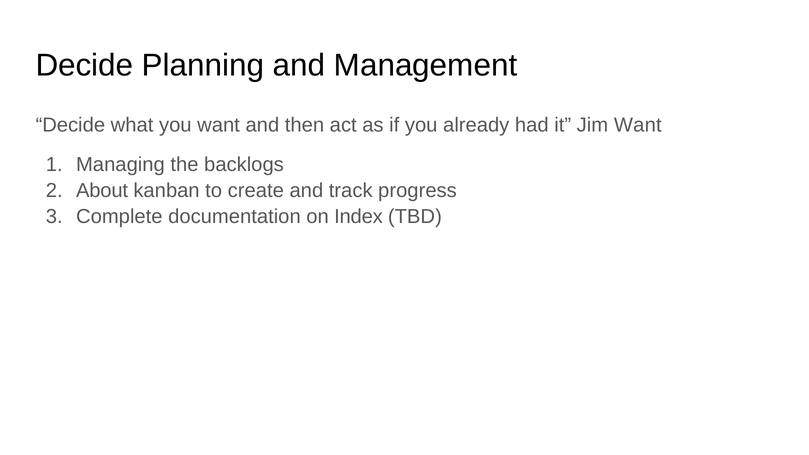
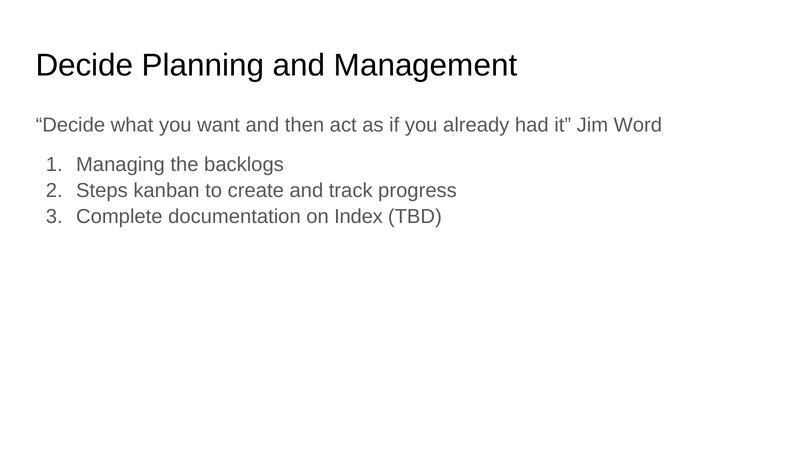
Jim Want: Want -> Word (638, 125)
About: About -> Steps (102, 191)
